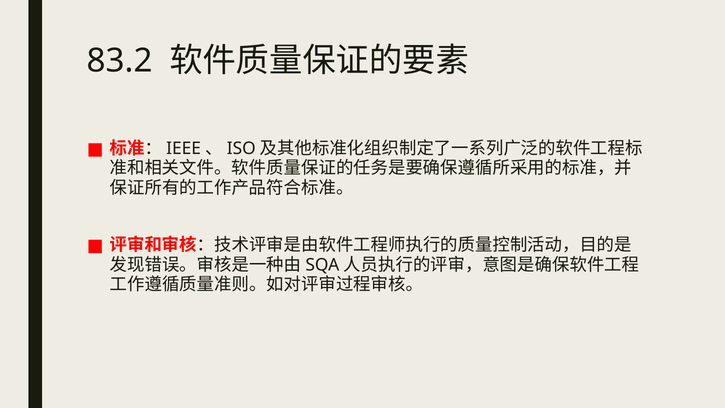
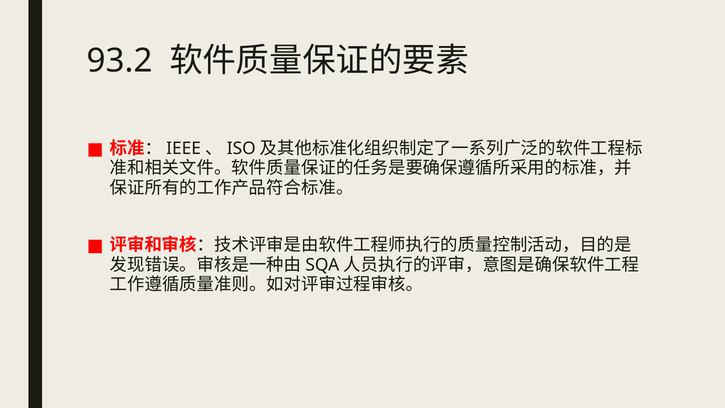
83.2: 83.2 -> 93.2 (120, 61)
